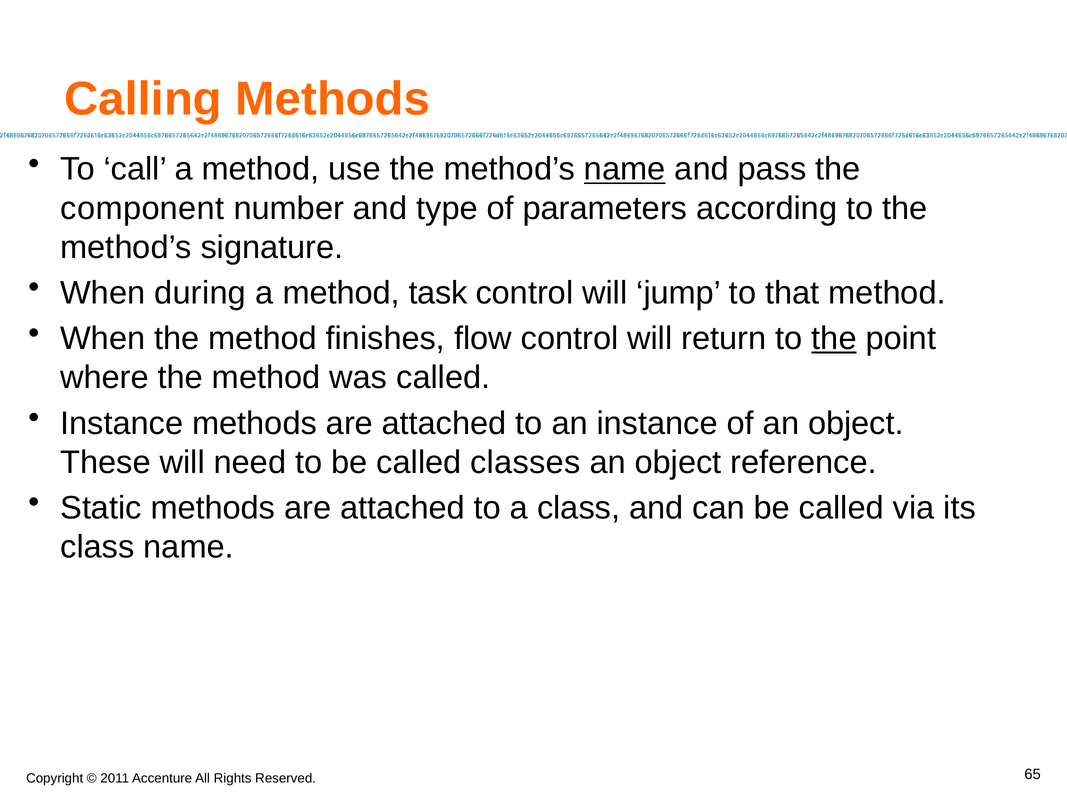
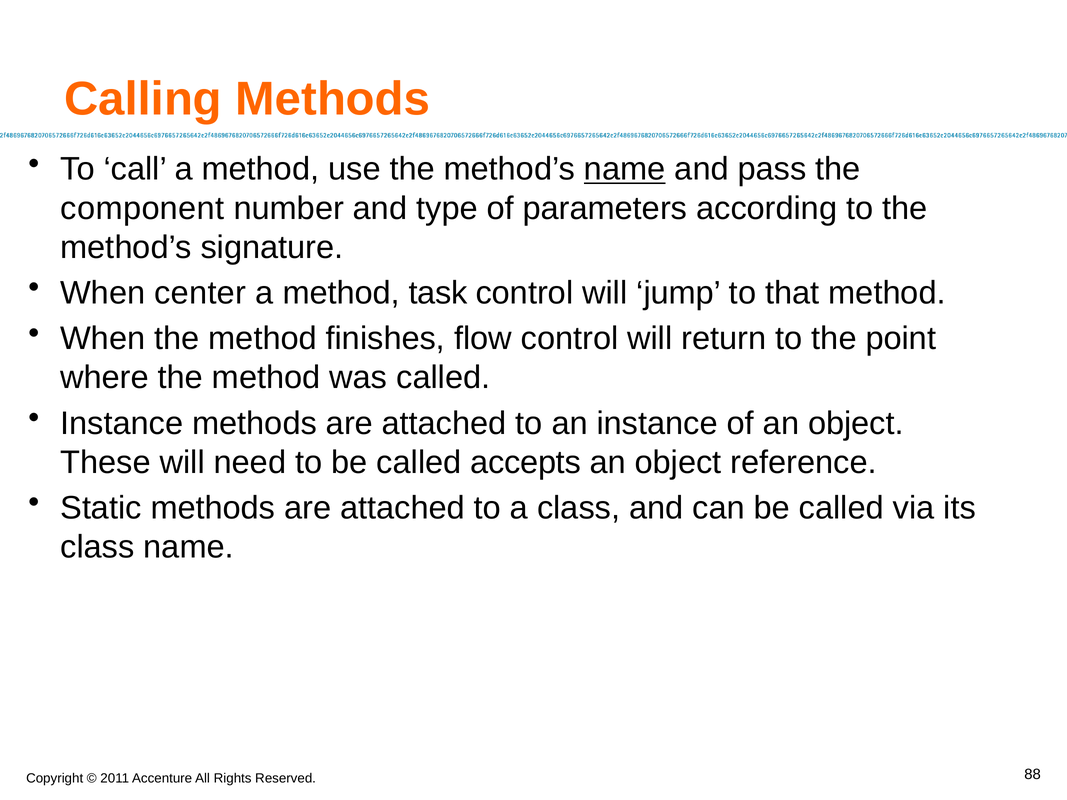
during: during -> center (200, 293)
the underline: present -> none (834, 339)
classes: classes -> accepts (526, 463)
65: 65 -> 88 (1033, 774)
